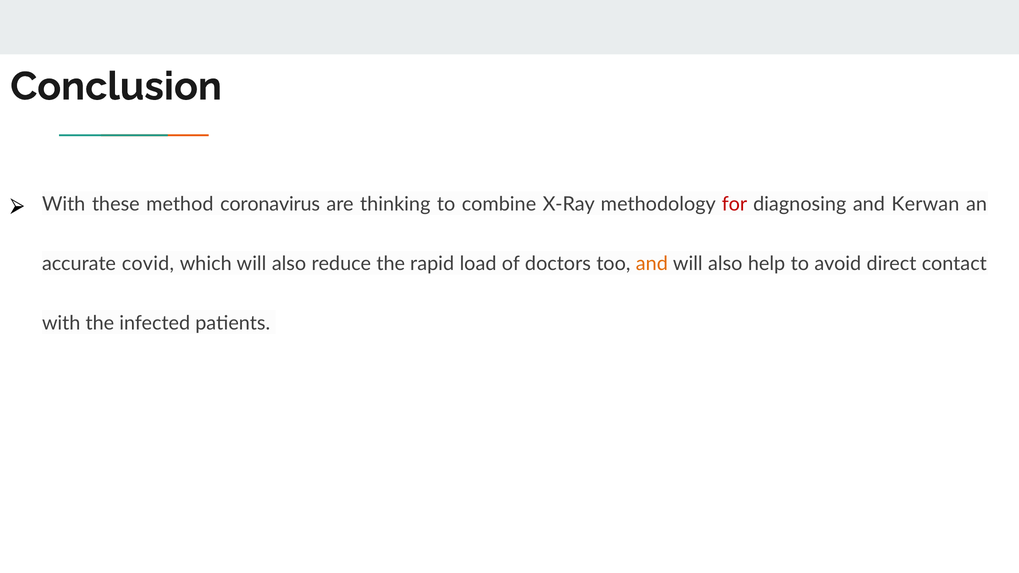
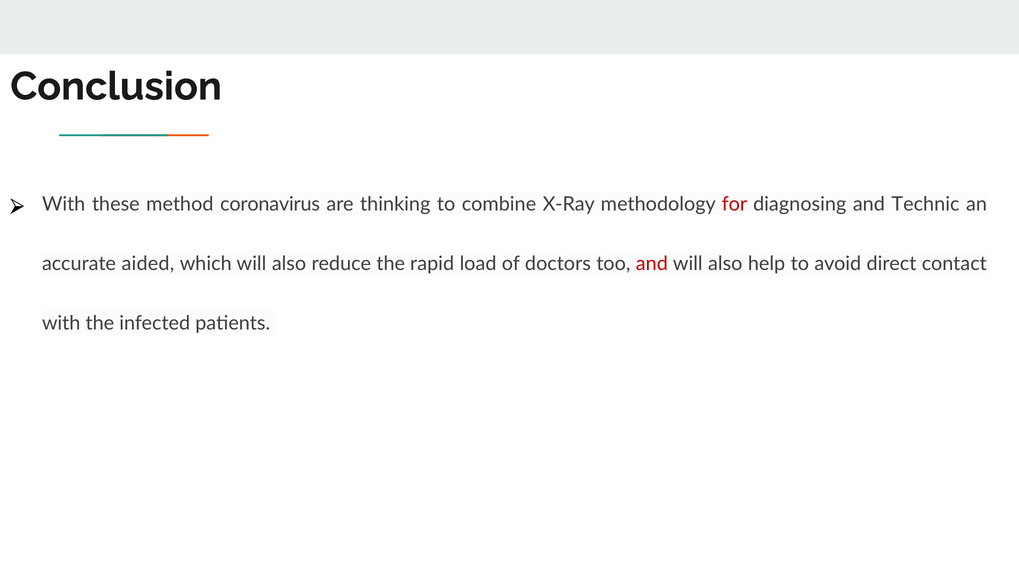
Kerwan: Kerwan -> Technic (925, 204)
covid: covid -> aided (148, 264)
and colour: orange -> red (652, 264)
